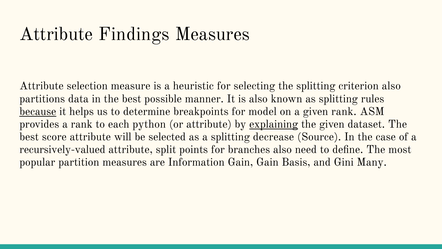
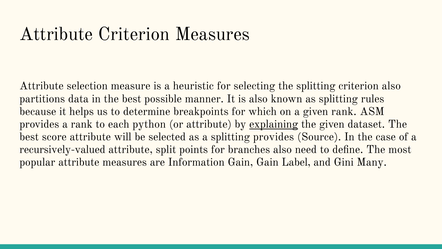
Attribute Findings: Findings -> Criterion (134, 34)
because underline: present -> none (38, 111)
model: model -> which (263, 111)
splitting decrease: decrease -> provides (274, 137)
popular partition: partition -> attribute (79, 162)
Basis: Basis -> Label (296, 162)
